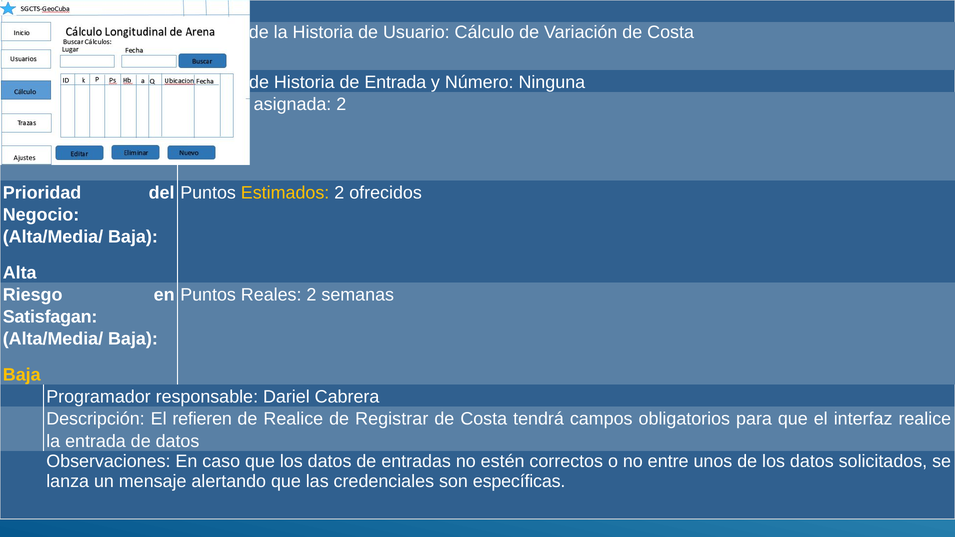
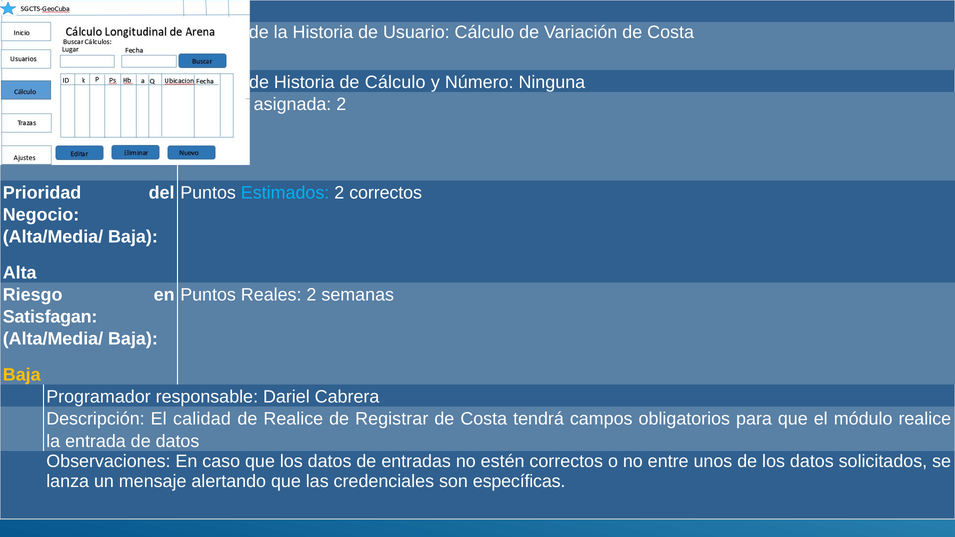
de Entrada: Entrada -> Cálculo (395, 83)
Estimados colour: yellow -> light blue (285, 193)
2 ofrecidos: ofrecidos -> correctos (386, 193)
refieren: refieren -> calidad (202, 419)
interfaz: interfaz -> módulo (863, 419)
